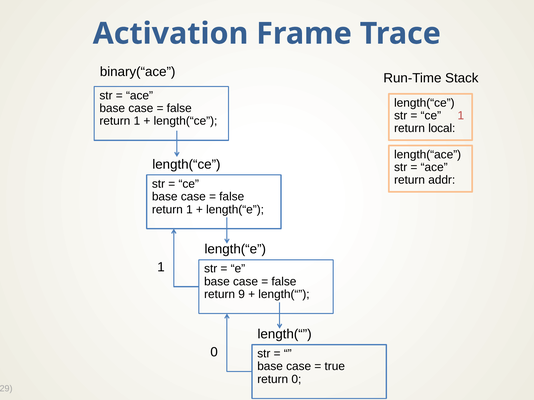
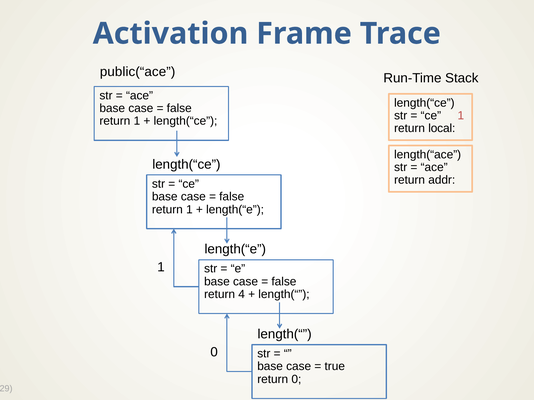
binary(“ace: binary(“ace -> public(“ace (138, 72)
9: 9 -> 4 (242, 295)
